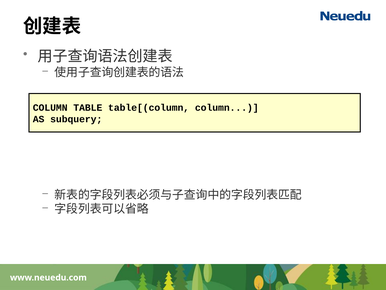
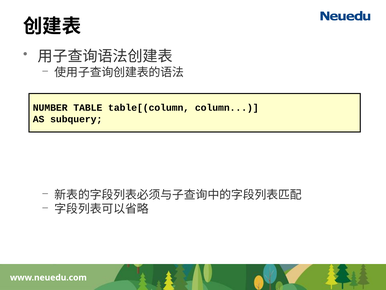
COLUMN: COLUMN -> NUMBER (50, 107)
